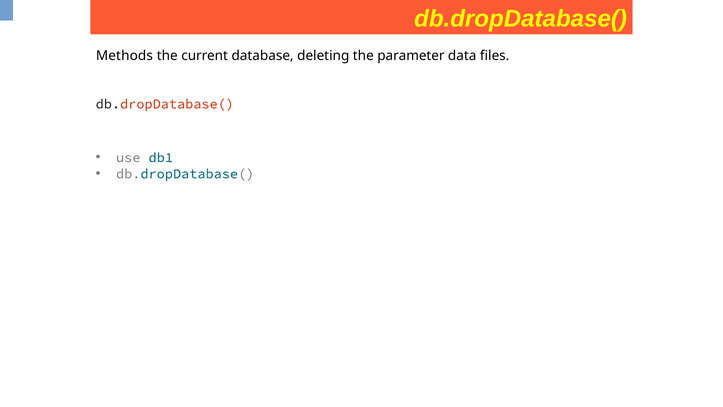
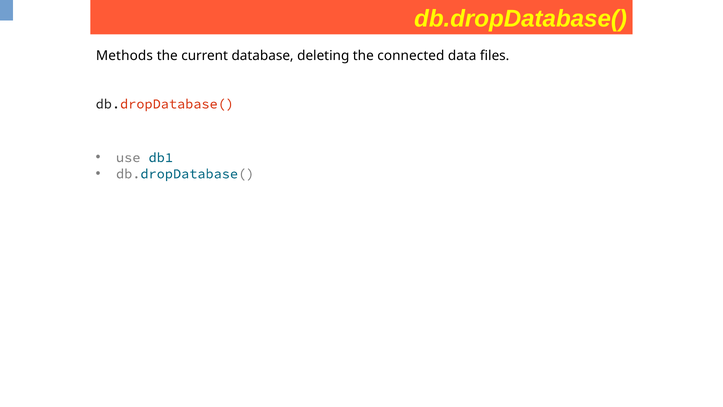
parameter: parameter -> connected (411, 56)
